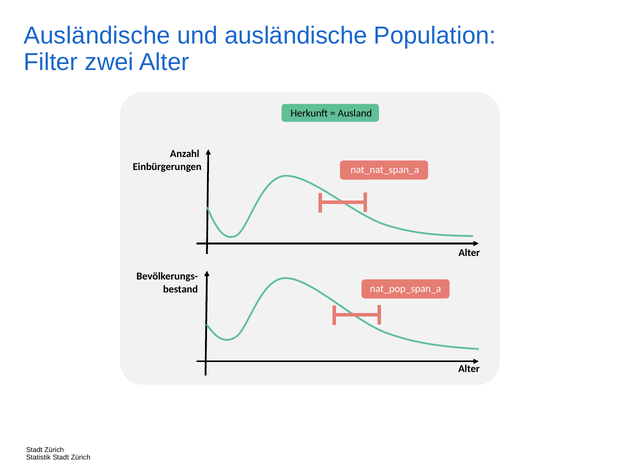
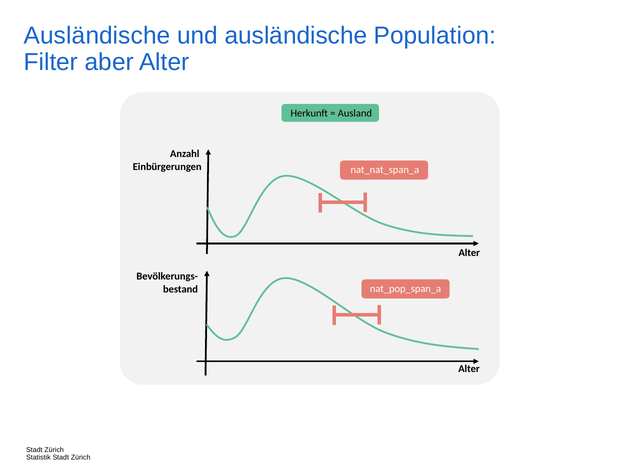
zwei: zwei -> aber (109, 62)
